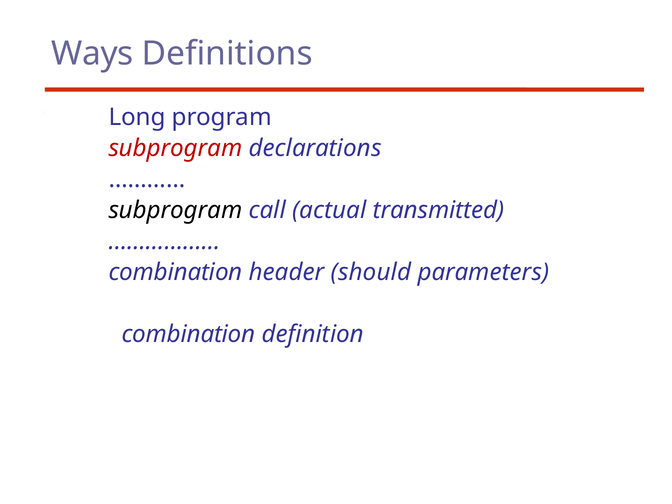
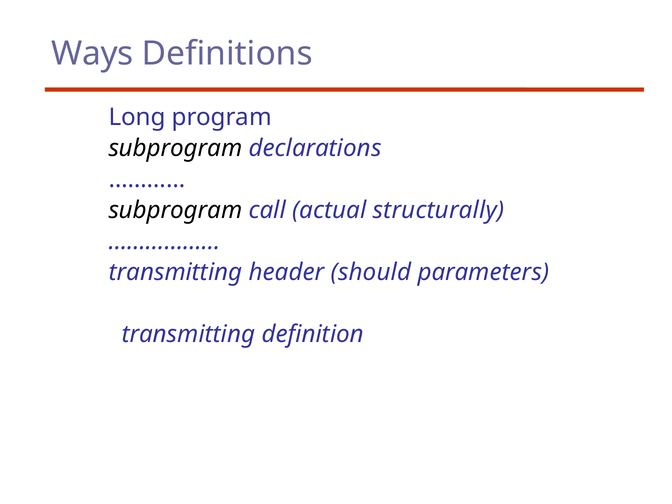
subprogram colour: red -> black (176, 148)
transmitted: transmitted -> structurally (438, 210)
combination: combination -> transmitting (175, 272)
combination: combination -> transmitting (188, 334)
